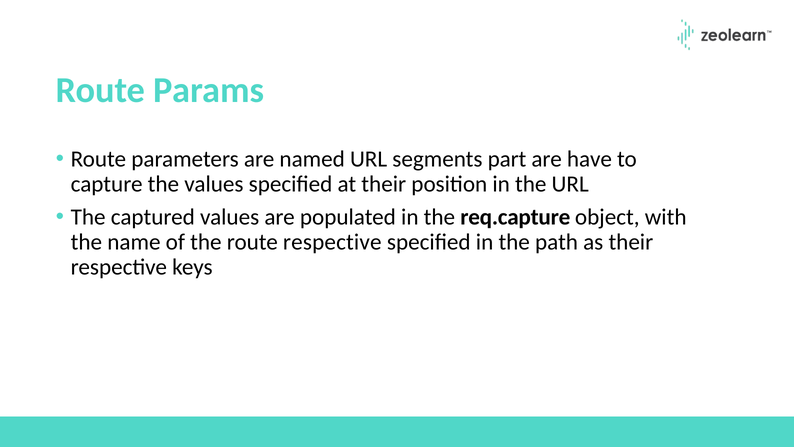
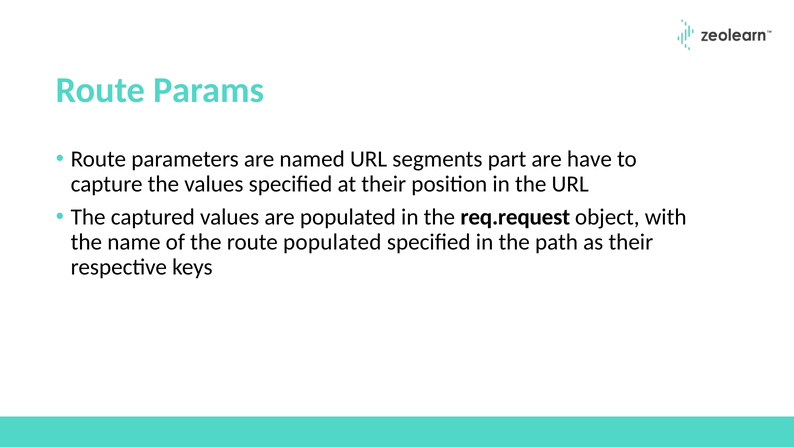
req.capture: req.capture -> req.request (515, 217)
route respective: respective -> populated (332, 242)
